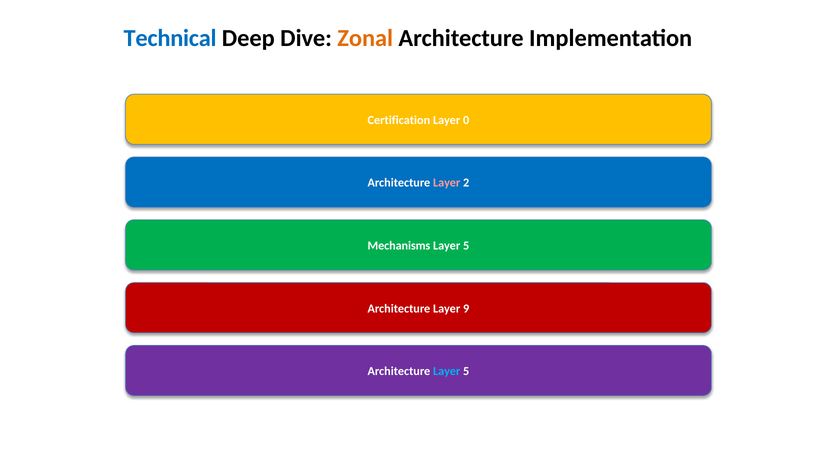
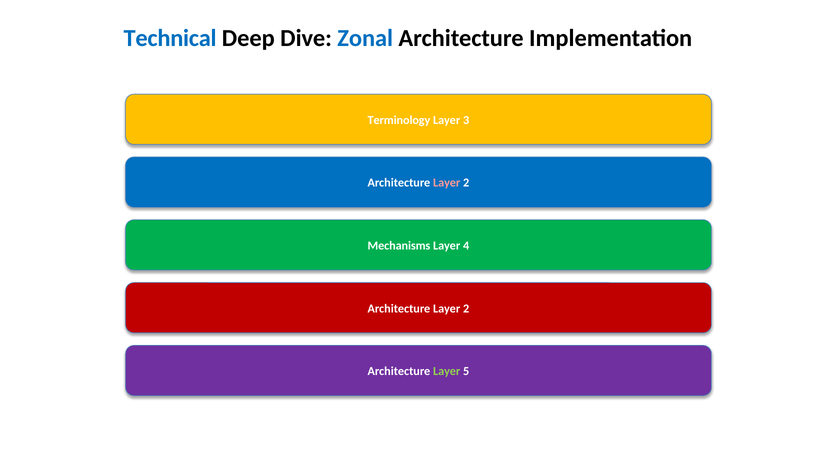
Zonal colour: orange -> blue (365, 38)
Certification: Certification -> Terminology (399, 120)
0: 0 -> 3 (466, 120)
5: 5 -> 4 (466, 246)
9: 9 -> 2 (466, 308)
Layer colour: light blue -> light green (447, 371)
